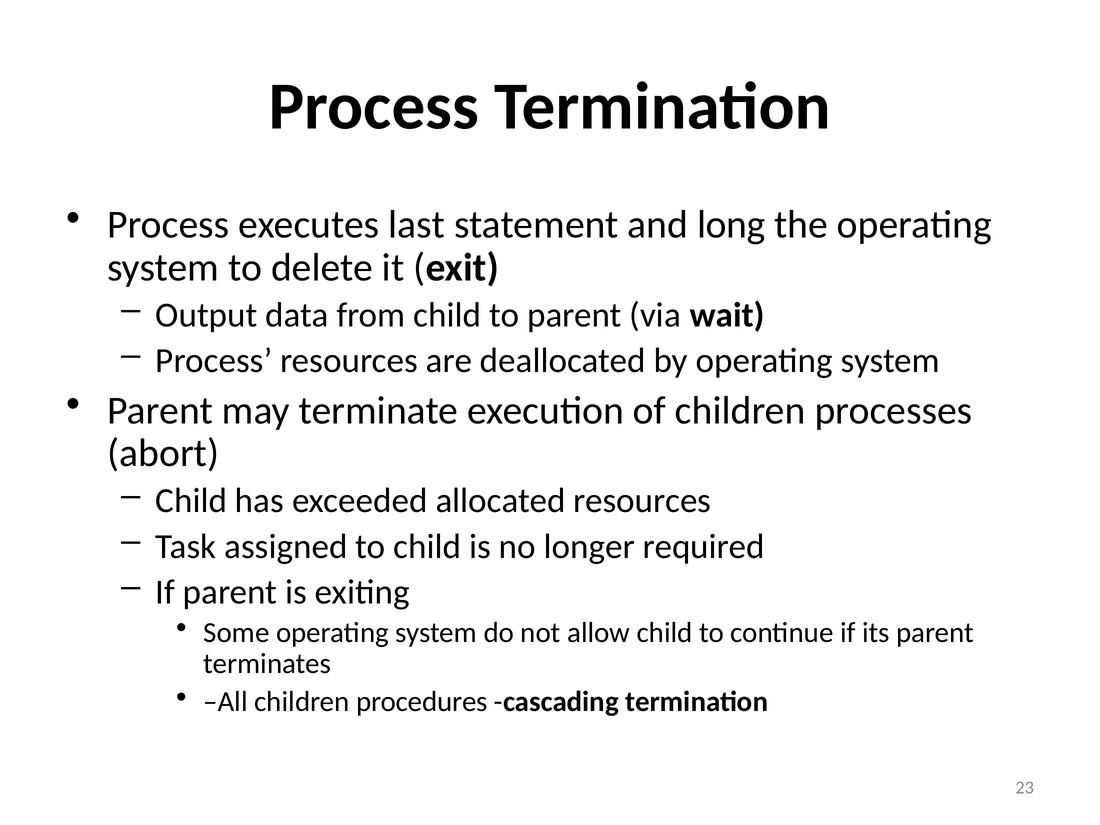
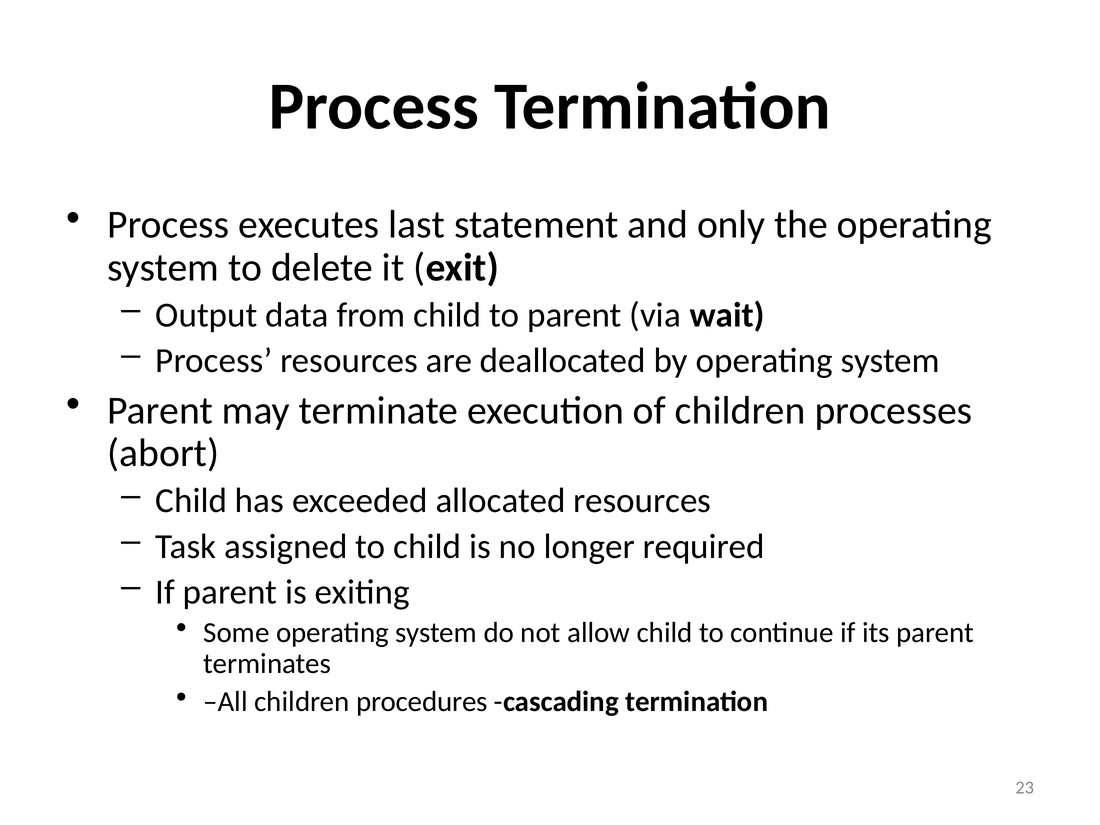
long: long -> only (731, 225)
